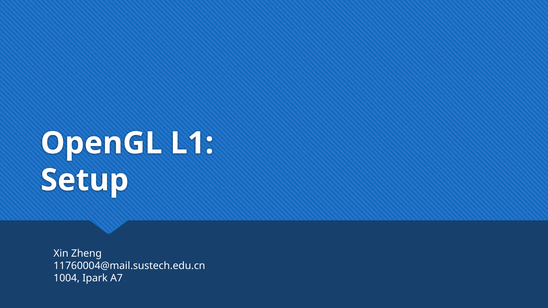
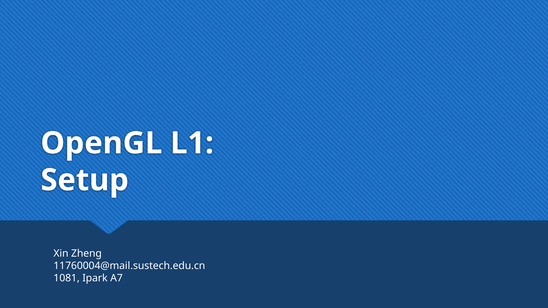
1004: 1004 -> 1081 (67, 278)
